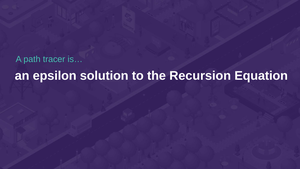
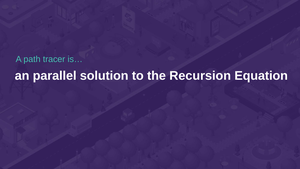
epsilon: epsilon -> parallel (55, 76)
